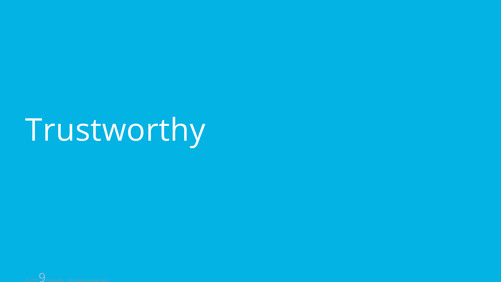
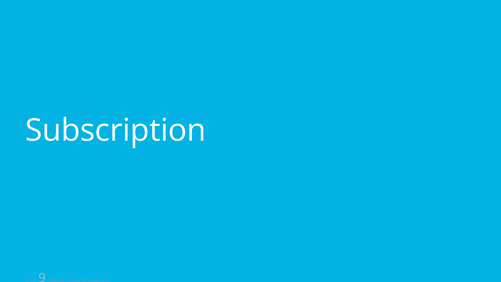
Trustworthy: Trustworthy -> Subscription (116, 131)
